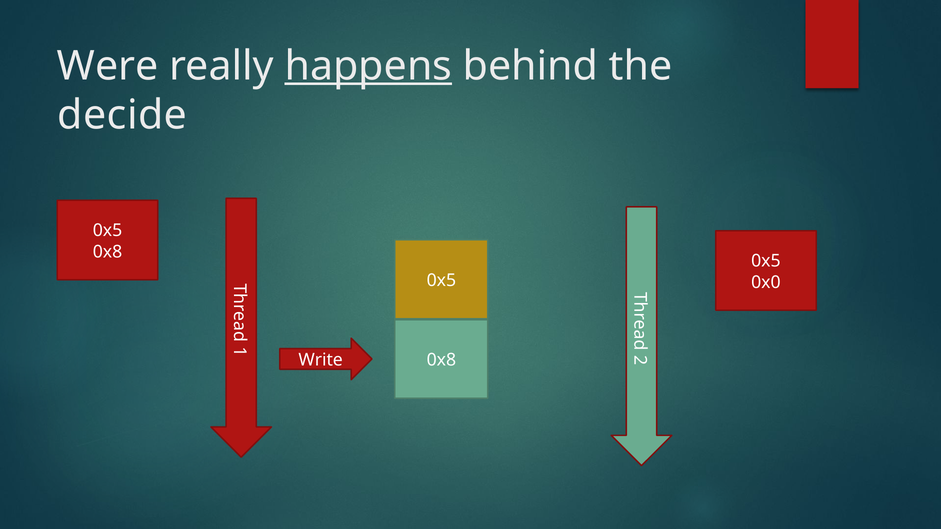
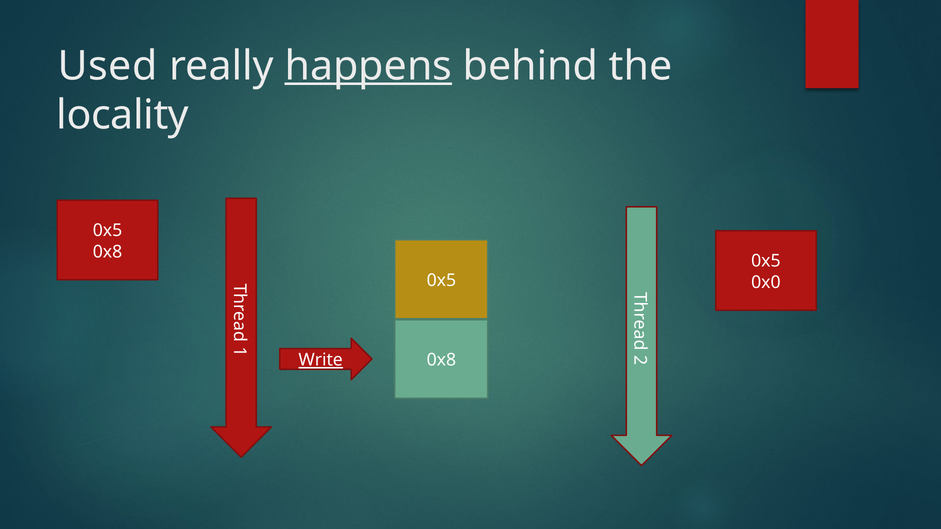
Were: Were -> Used (108, 66)
decide: decide -> locality (123, 115)
Write underline: none -> present (321, 360)
